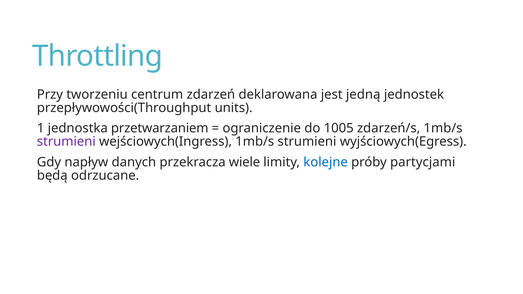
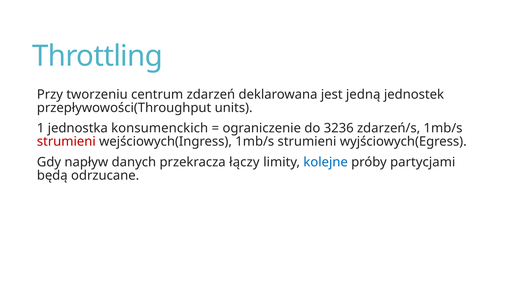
przetwarzaniem: przetwarzaniem -> konsumenckich (160, 128)
1005: 1005 -> 3236 (339, 128)
strumieni colour: purple -> red (66, 142)
wiele: wiele -> łączy (244, 162)
